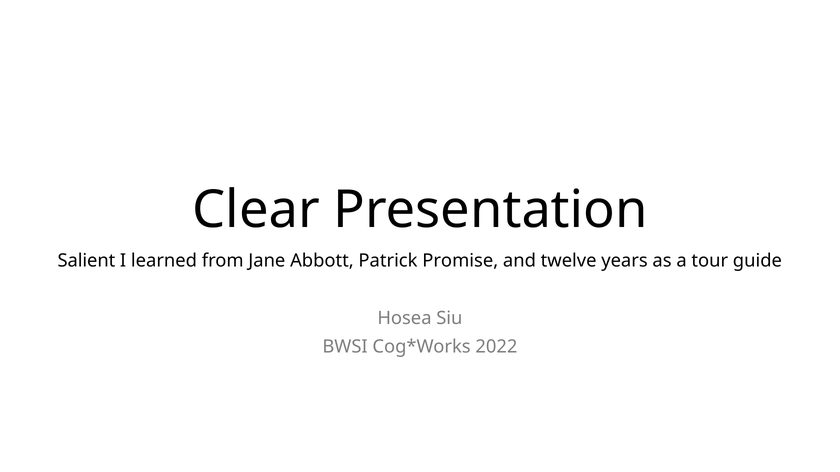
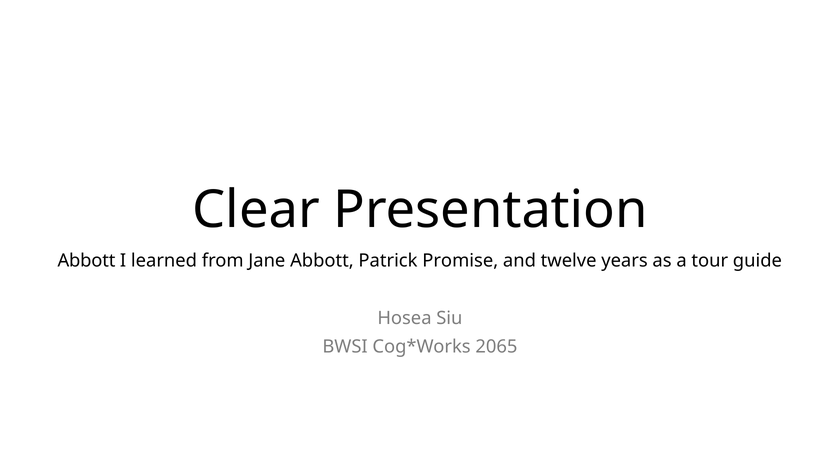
Salient: Salient -> Abbott (86, 261)
2022: 2022 -> 2065 (496, 347)
